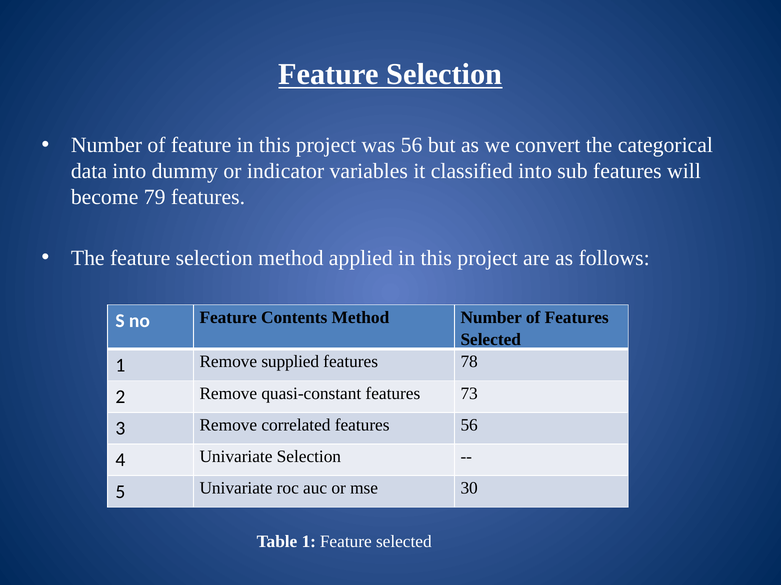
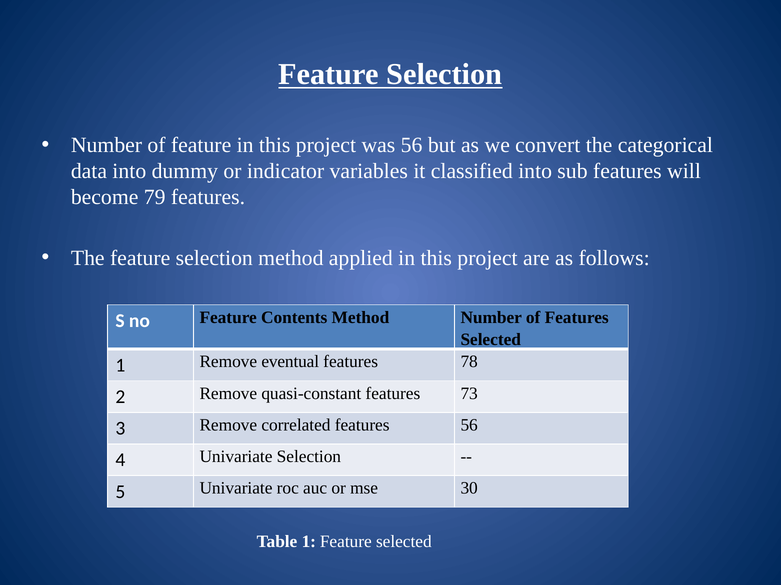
supplied: supplied -> eventual (290, 362)
